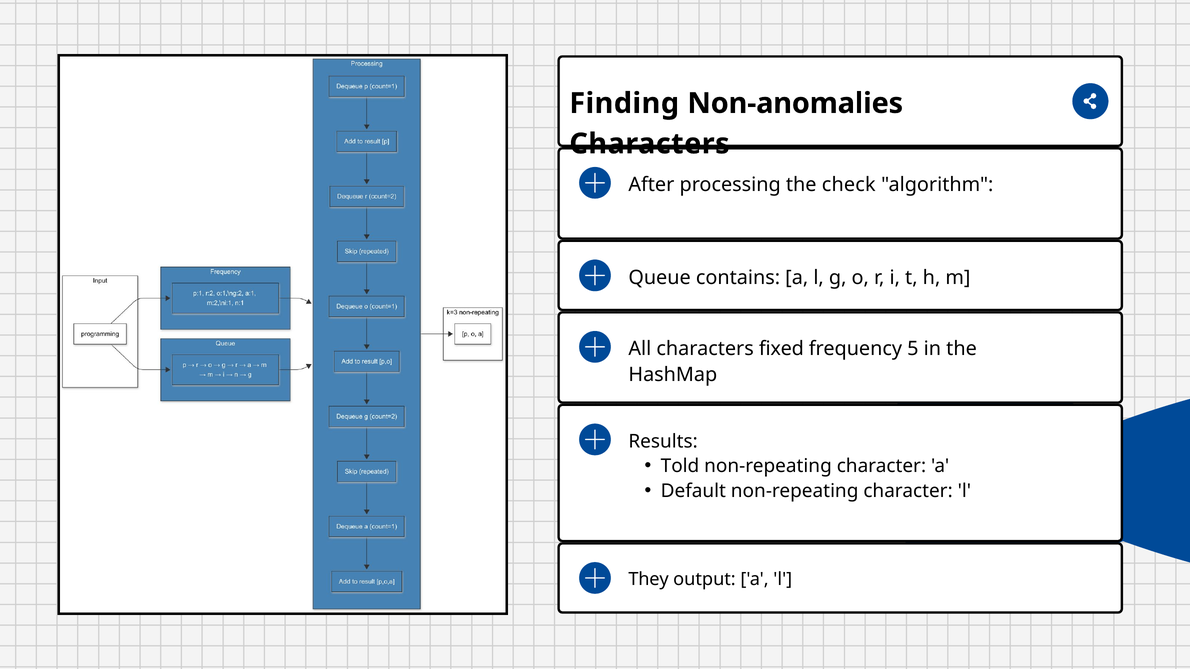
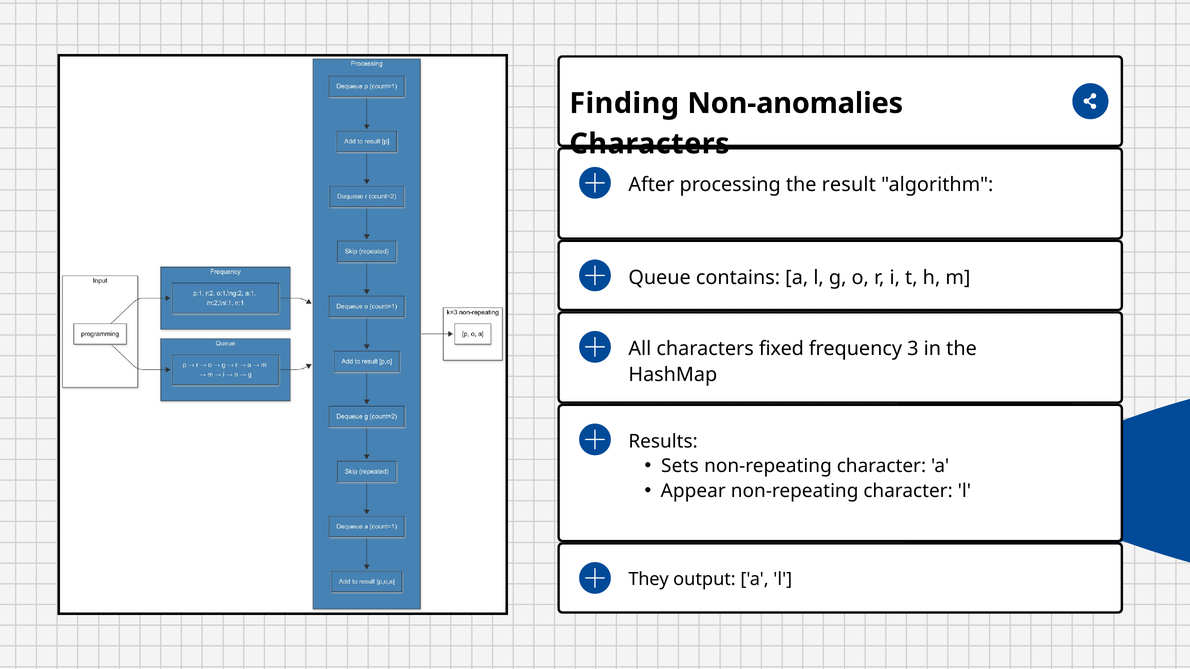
check: check -> result (849, 185)
5: 5 -> 3 (913, 349)
Told: Told -> Sets (680, 466)
Default: Default -> Appear (693, 491)
